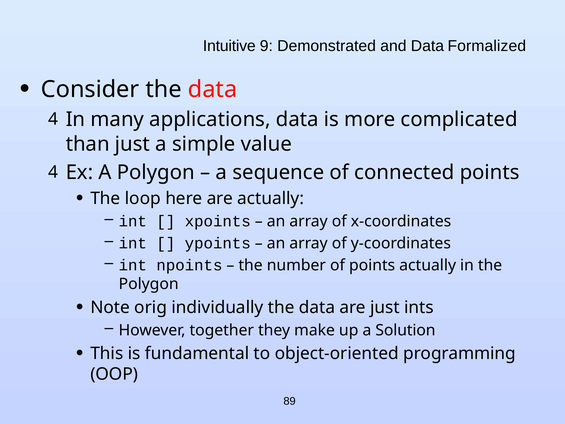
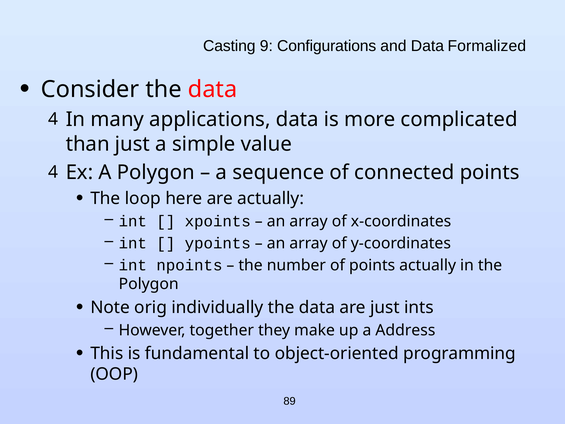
Intuitive: Intuitive -> Casting (229, 46)
Demonstrated: Demonstrated -> Configurations (327, 46)
Solution: Solution -> Address (405, 330)
